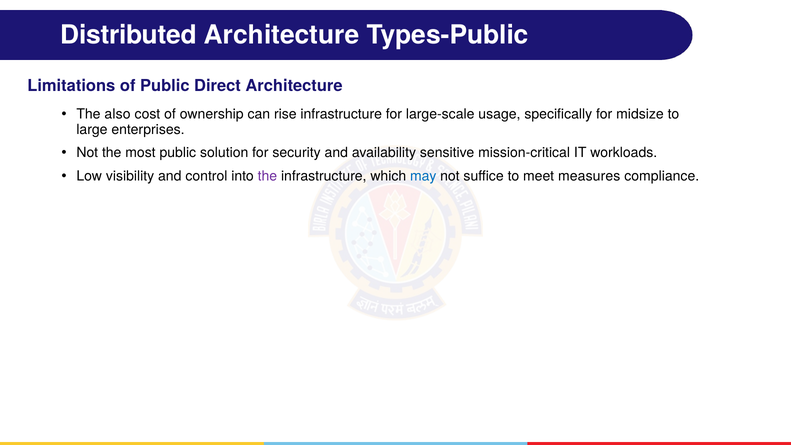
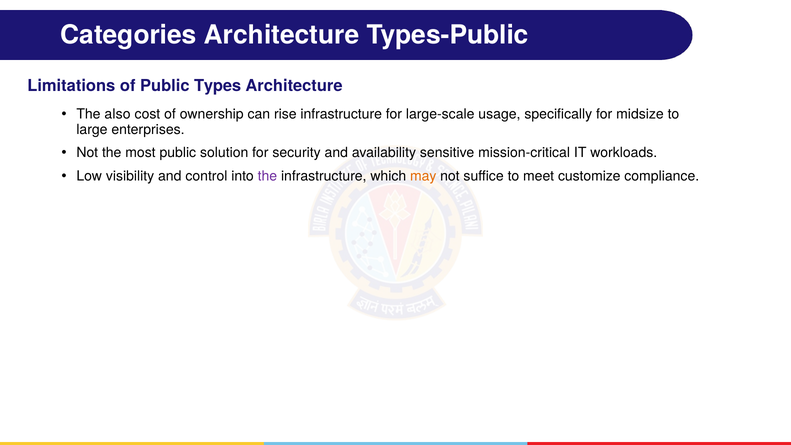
Distributed: Distributed -> Categories (128, 35)
Direct: Direct -> Types (218, 86)
may colour: blue -> orange (423, 176)
measures: measures -> customize (589, 176)
